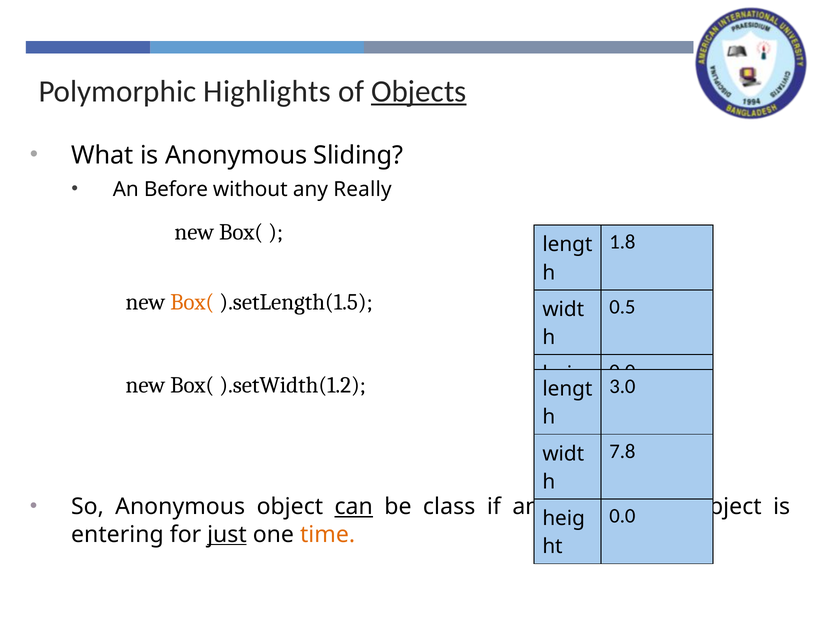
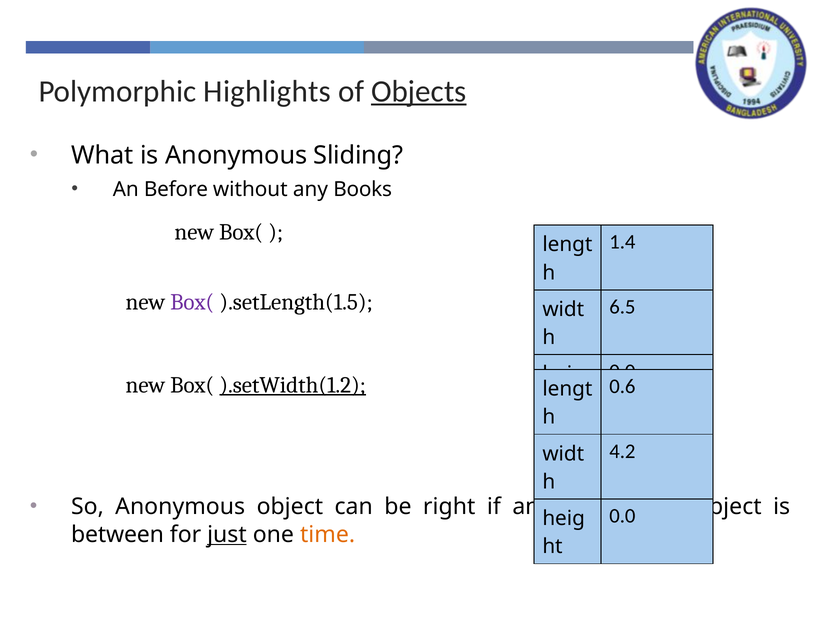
Really: Really -> Books (363, 189)
1.8: 1.8 -> 1.4 (622, 242)
Box( colour: orange -> purple (192, 302)
0.5: 0.5 -> 6.5 (622, 307)
).setWidth(1.2 underline: none -> present (293, 385)
3.0: 3.0 -> 0.6 (622, 386)
7.8: 7.8 -> 4.2 (622, 451)
can underline: present -> none (354, 507)
class: class -> right (449, 507)
entering: entering -> between (118, 534)
